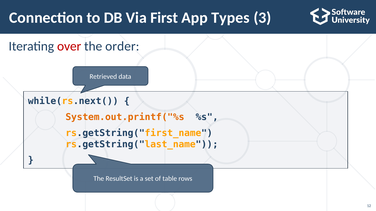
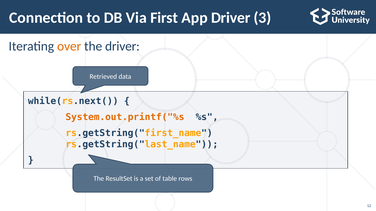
App Types: Types -> Driver (231, 18)
over colour: red -> orange (69, 46)
the order: order -> driver (122, 46)
